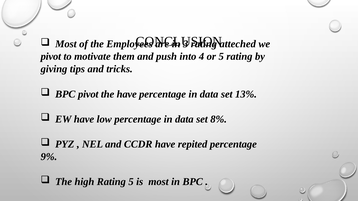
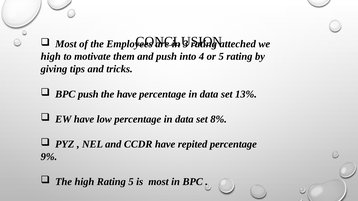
pivot: pivot -> high (51, 57)
BPC pivot: pivot -> push (88, 94)
